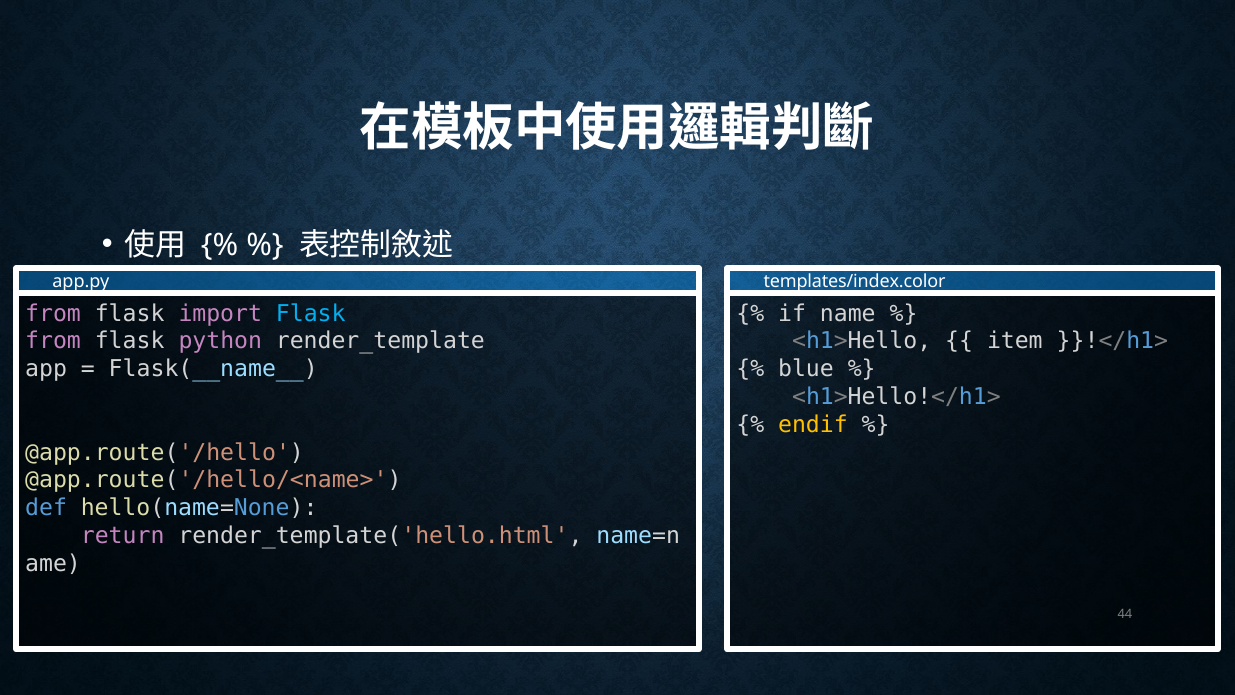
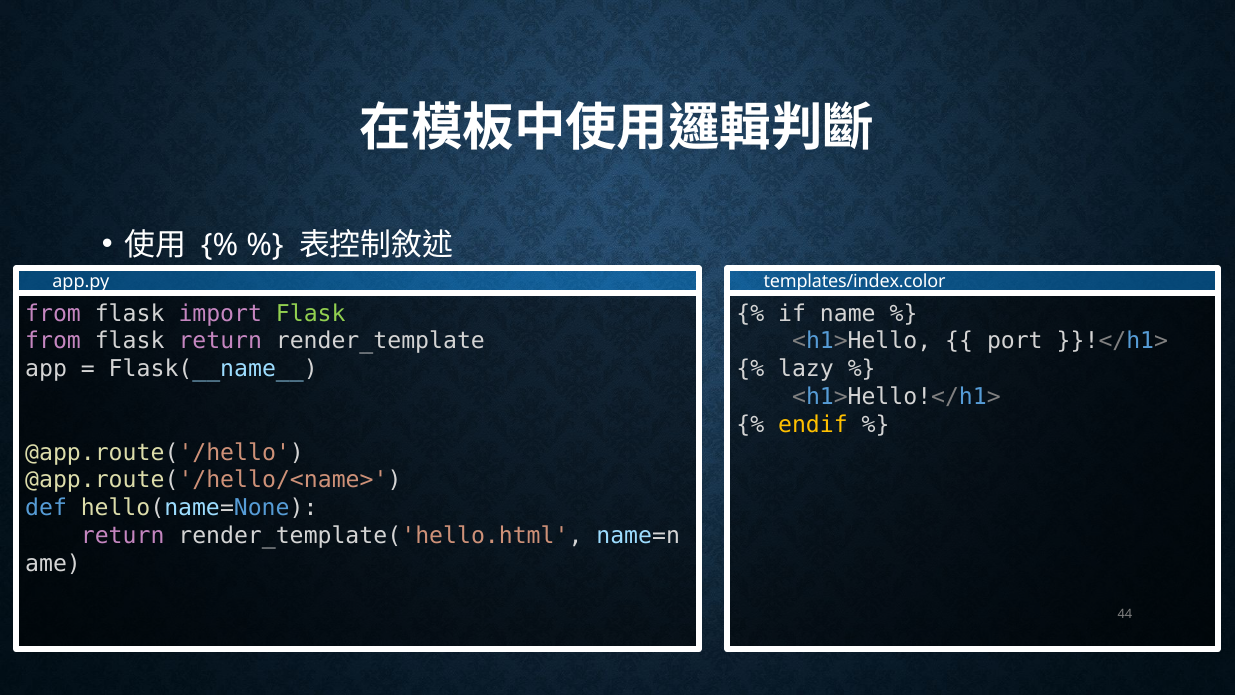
Flask colour: light blue -> light green (311, 313)
flask python: python -> return (220, 341)
item: item -> port (1015, 341)
blue: blue -> lazy (806, 369)
